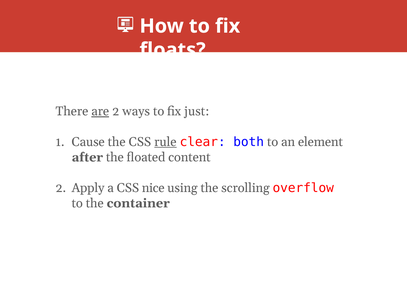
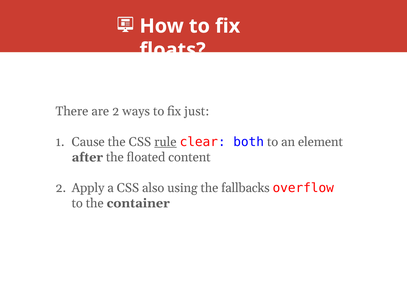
are underline: present -> none (100, 111)
nice: nice -> also (153, 187)
scrolling: scrolling -> fallbacks (246, 187)
